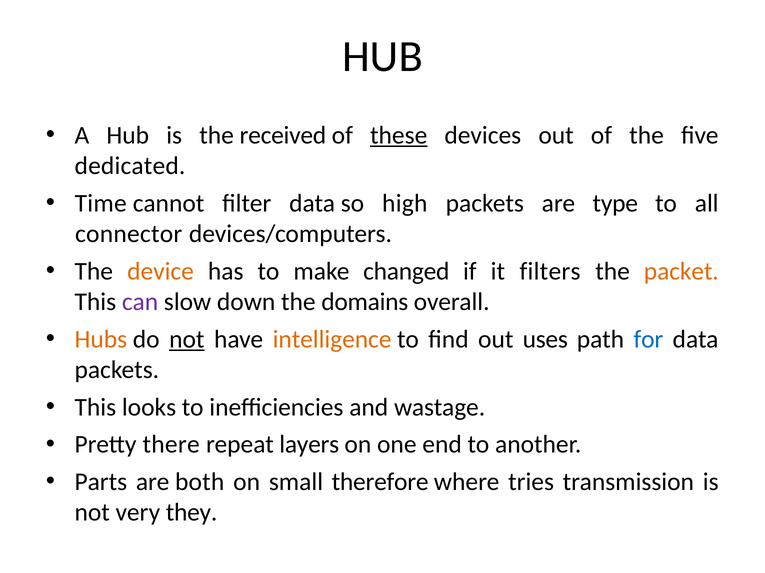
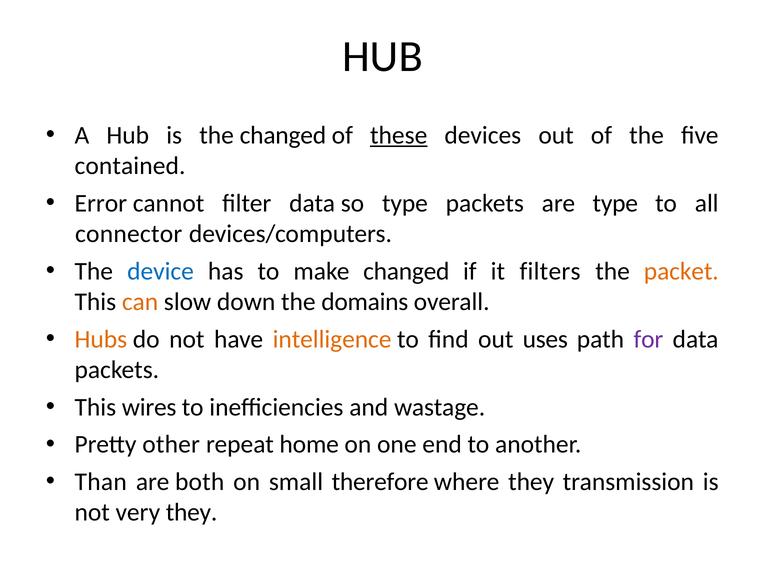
the received: received -> changed (283, 136)
dedicated: dedicated -> contained (130, 166)
Time: Time -> Error (101, 204)
so high: high -> type (405, 204)
device colour: orange -> blue (161, 272)
can colour: purple -> orange (140, 302)
not underline: present -> none (187, 340)
for colour: blue -> purple (648, 340)
looks: looks -> wires (149, 408)
there: there -> other (171, 445)
layers: layers -> home (309, 445)
Parts: Parts -> Than (101, 483)
where tries: tries -> they (531, 483)
